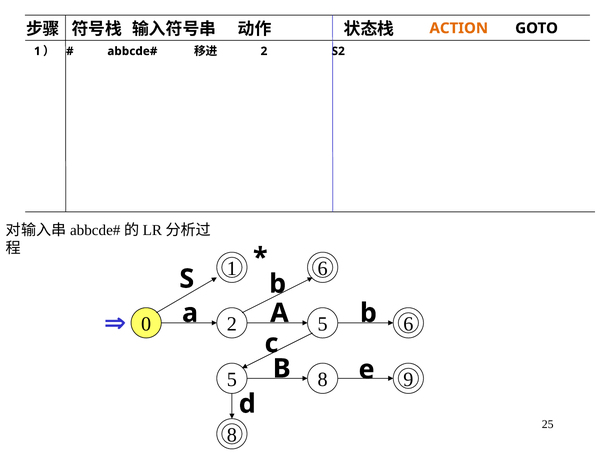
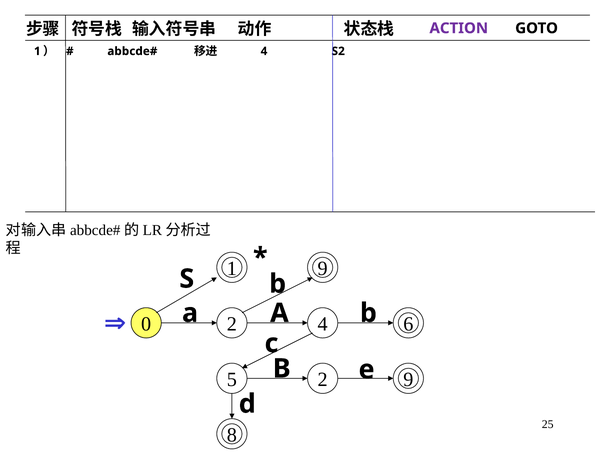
ACTION colour: orange -> purple (459, 28)
2: 2 -> 4 (264, 51)
1 6: 6 -> 9 (323, 269)
2 5: 5 -> 4 (323, 324)
5 8: 8 -> 2 (323, 379)
